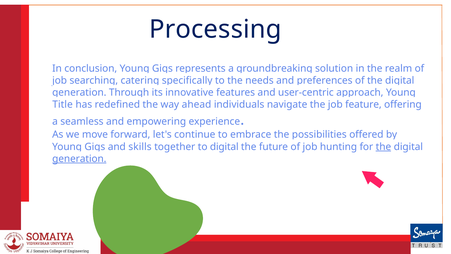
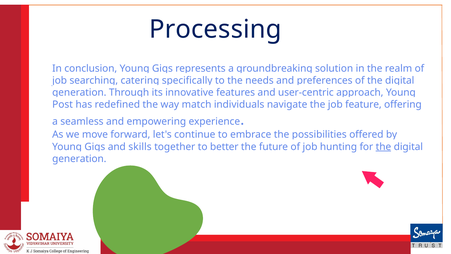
Title: Title -> Post (63, 104)
ahead: ahead -> match (197, 104)
to digital: digital -> better (224, 147)
generation underline: present -> none (79, 159)
